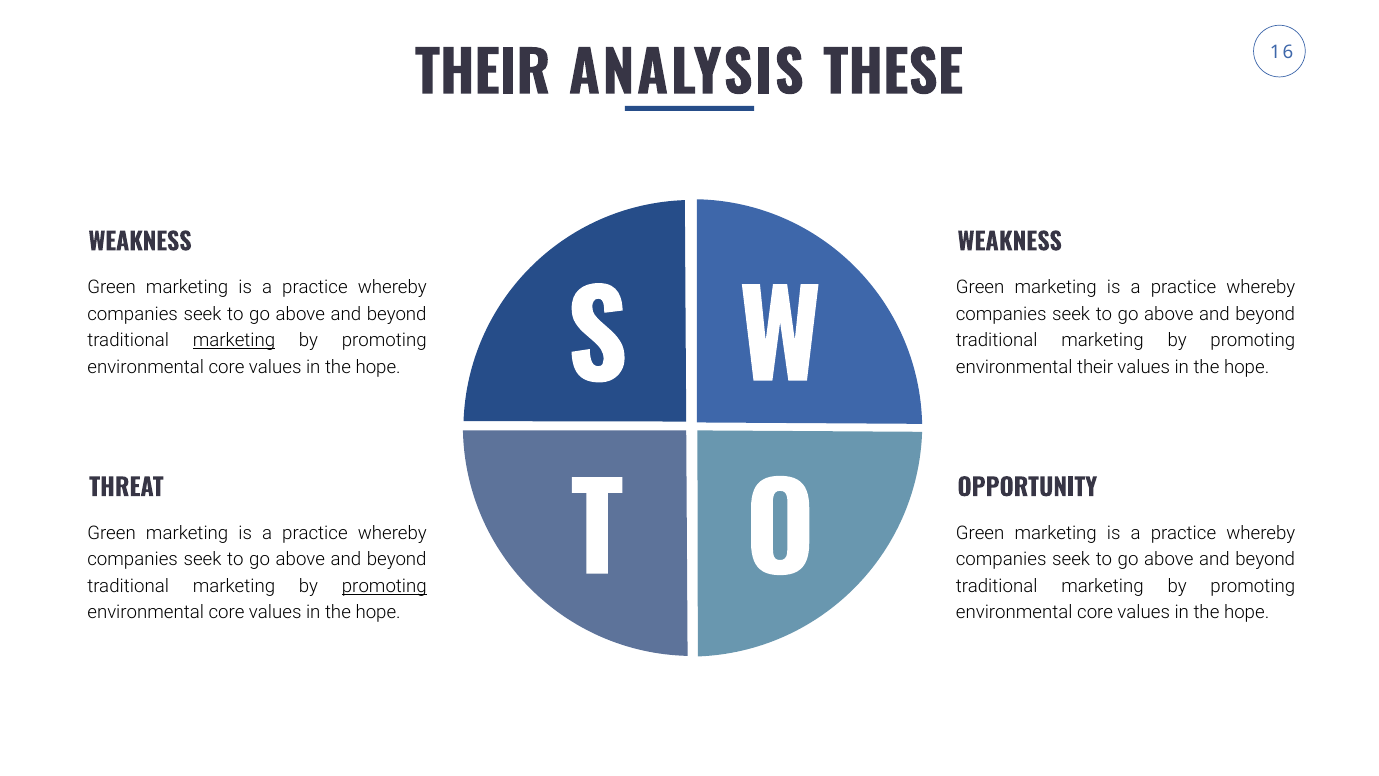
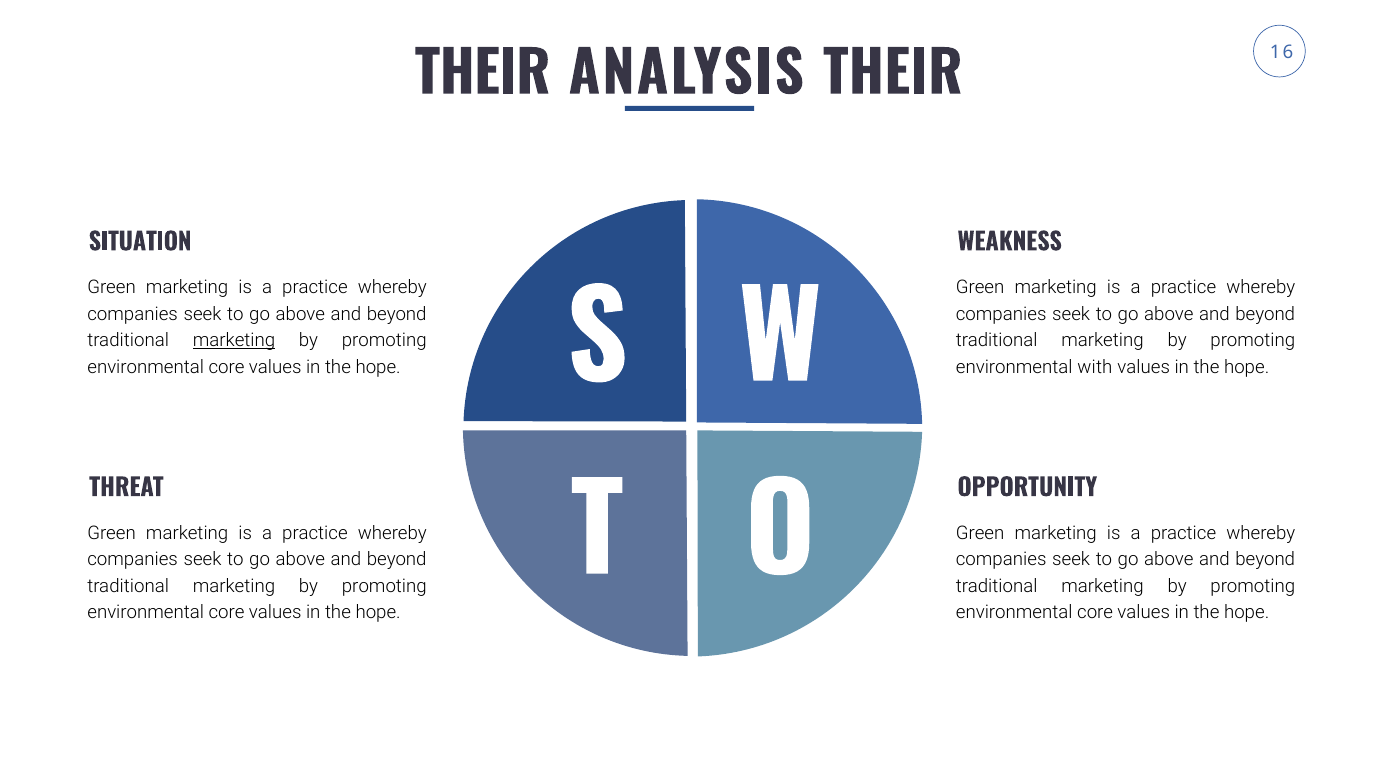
ANALYSIS THESE: THESE -> THEIR (893, 75)
WEAKNESS: WEAKNESS -> SITUATION (140, 242)
environmental their: their -> with (1095, 367)
promoting underline: present -> none (384, 586)
